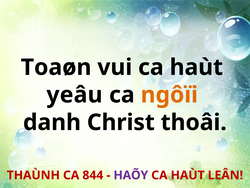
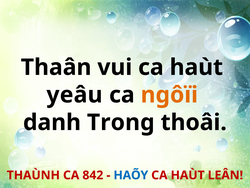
Toaøn: Toaøn -> Thaân (56, 67)
Christ: Christ -> Trong (121, 122)
844: 844 -> 842 (93, 175)
HAÕY colour: purple -> blue (131, 175)
